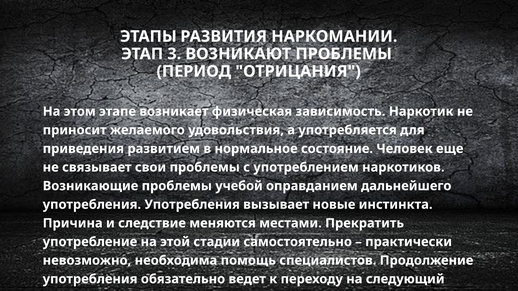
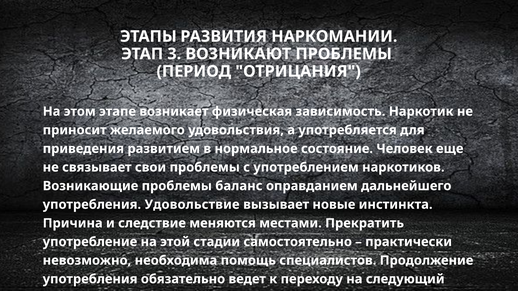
учебой: учебой -> баланс (239, 186)
употребления Употребления: Употребления -> Удовольствие (192, 205)
